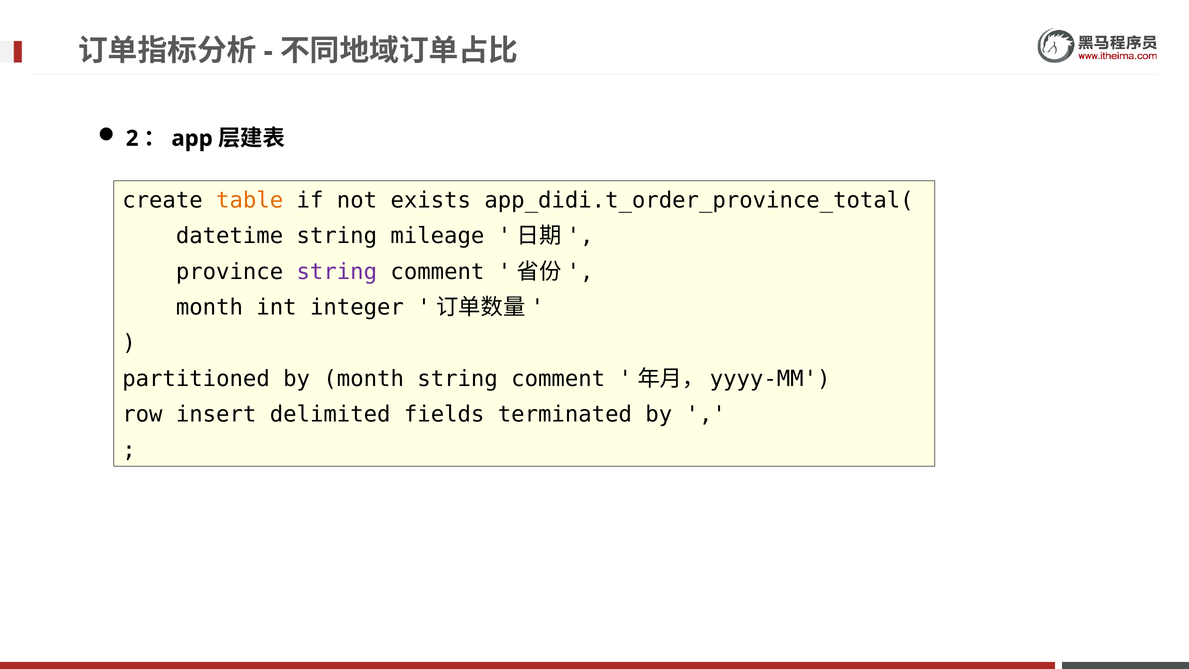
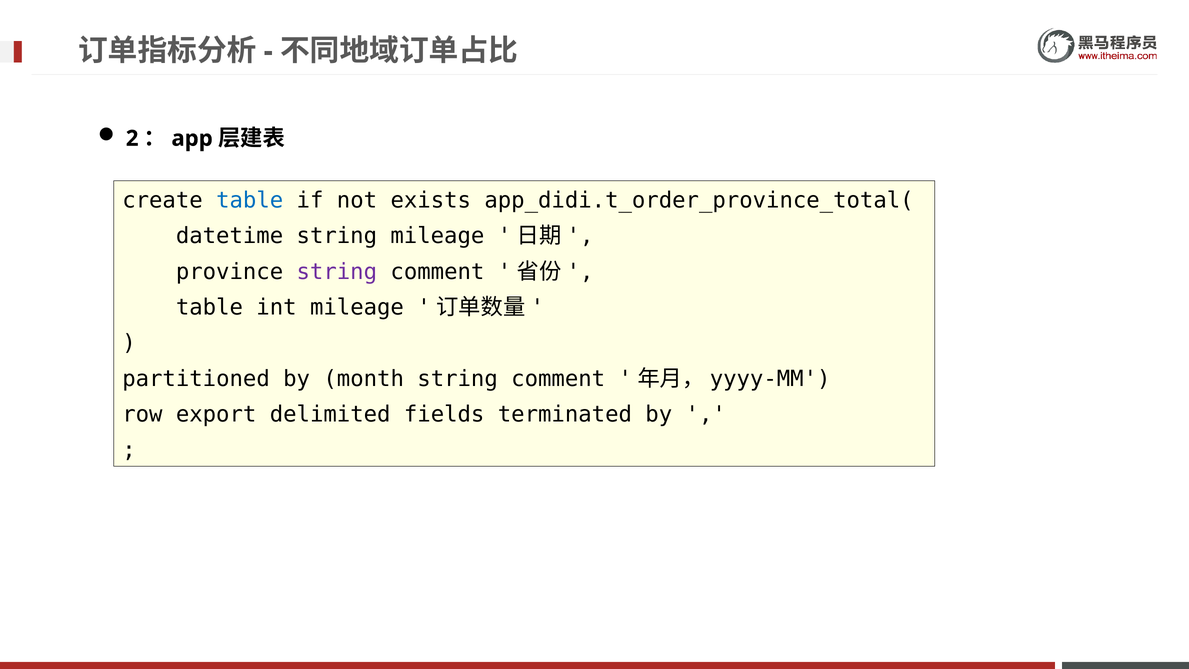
table colour: orange -> blue (250, 200)
month: month -> table (209, 307)
int integer: integer -> mileage (357, 307)
insert: insert -> export (216, 414)
